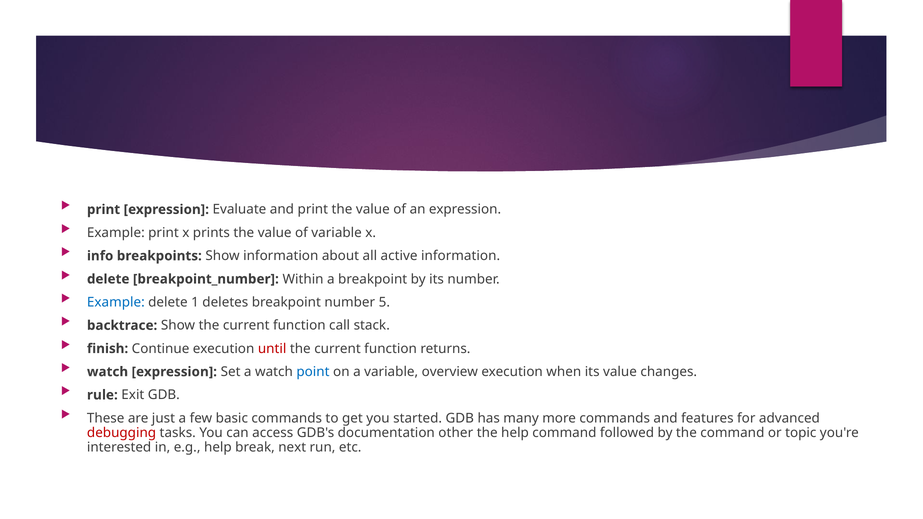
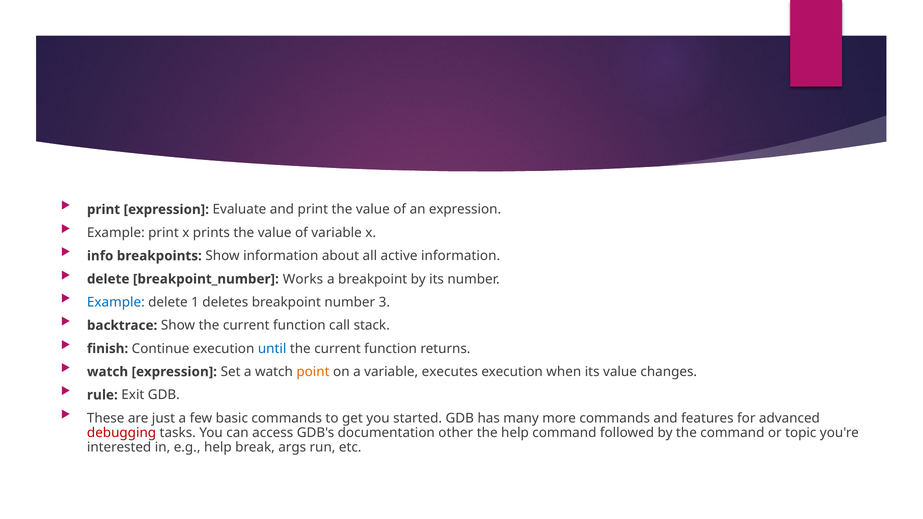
Within: Within -> Works (303, 279)
5: 5 -> 3 (384, 302)
until colour: red -> blue (272, 349)
point colour: blue -> orange (313, 372)
overview: overview -> executes (450, 372)
next: next -> args (292, 447)
